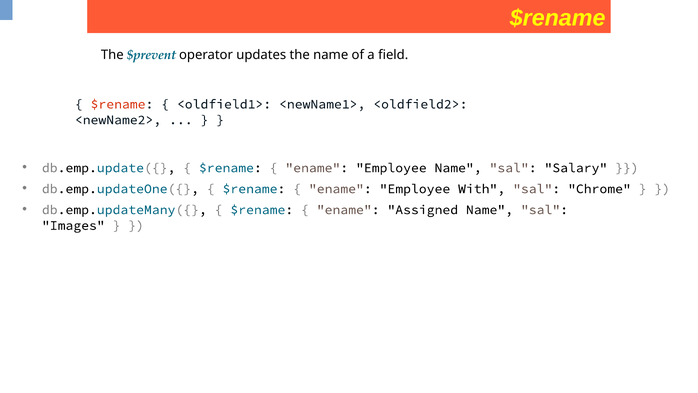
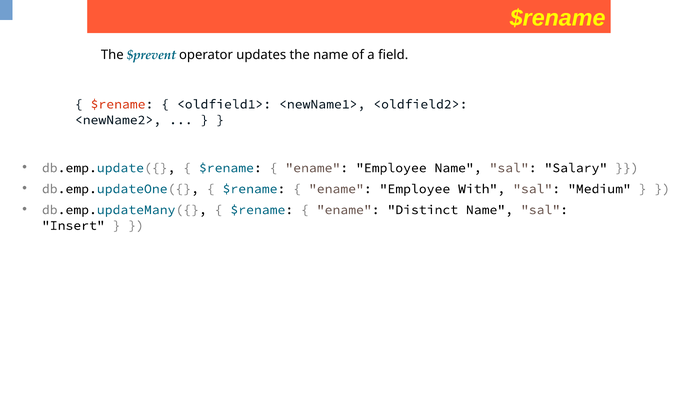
Chrome: Chrome -> Medium (599, 189)
Assigned: Assigned -> Distinct (423, 210)
Images: Images -> Insert (73, 225)
